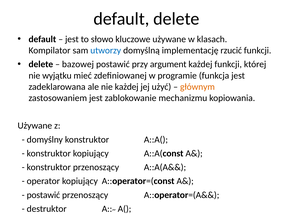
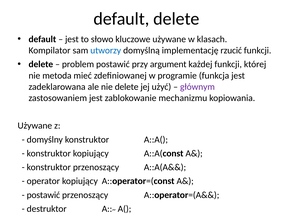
bazowej: bazowej -> problem (78, 64)
wyjątku: wyjątku -> metoda (57, 75)
nie każdej: każdej -> delete (127, 87)
głównym colour: orange -> purple (197, 87)
